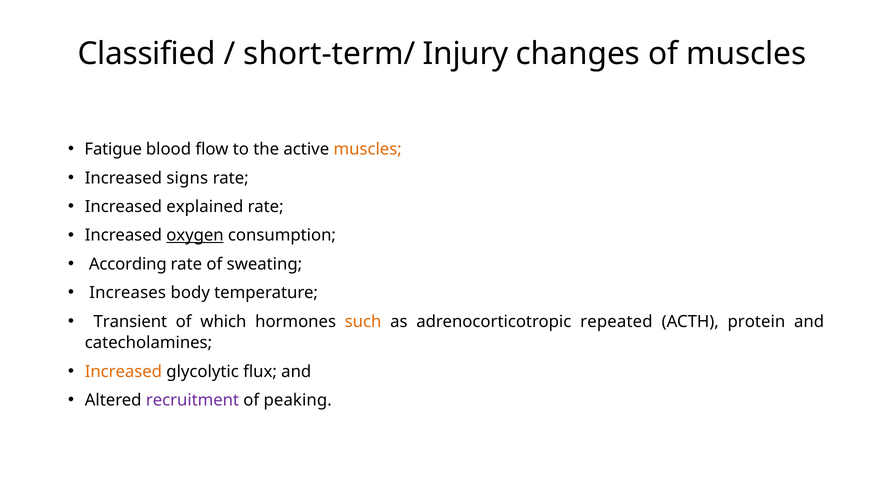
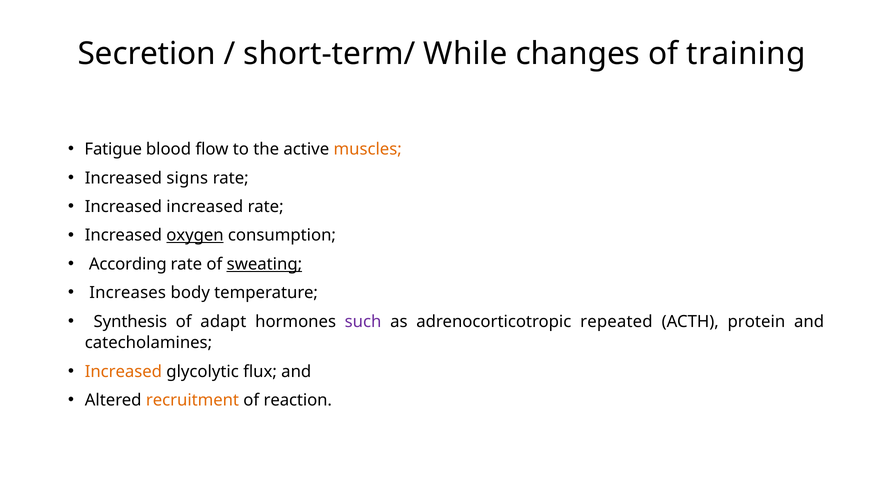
Classified: Classified -> Secretion (147, 54)
Injury: Injury -> While (465, 54)
of muscles: muscles -> training (746, 54)
Increased explained: explained -> increased (205, 207)
sweating underline: none -> present (264, 264)
Transient: Transient -> Synthesis (130, 322)
which: which -> adapt (223, 322)
such colour: orange -> purple (363, 322)
recruitment colour: purple -> orange (192, 400)
peaking: peaking -> reaction (298, 400)
